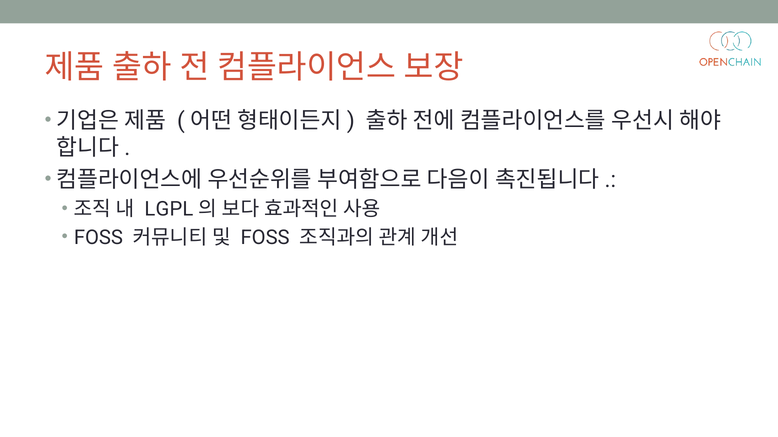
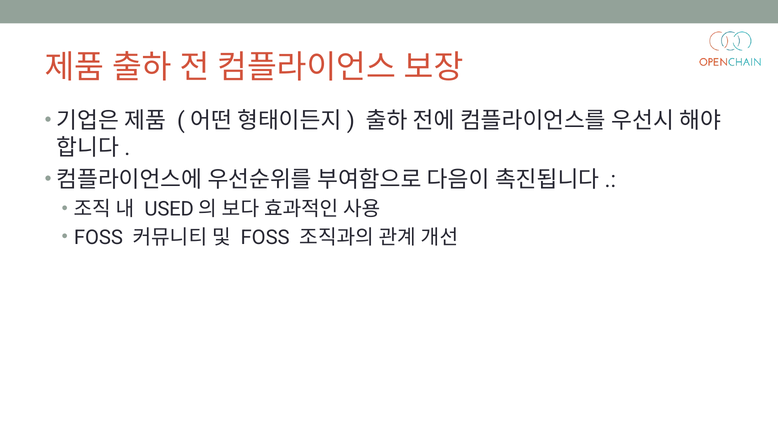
LGPL: LGPL -> USED (169, 209)
